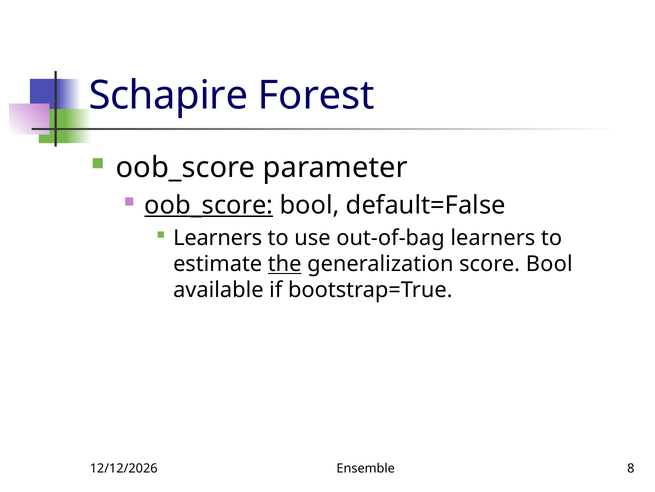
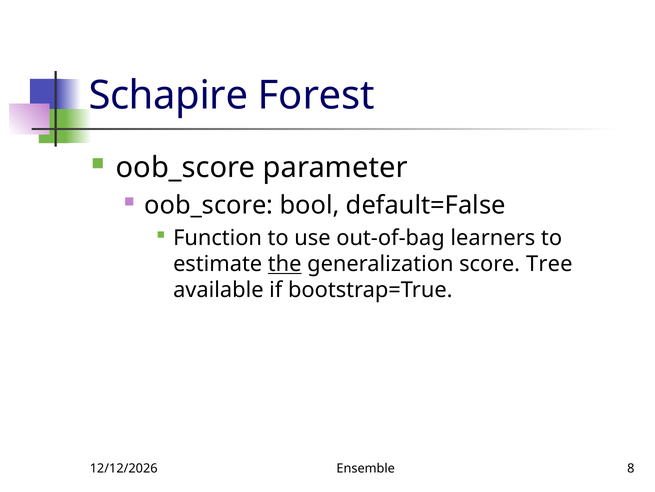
oob_score underline: present -> none (209, 205)
Learners: Learners -> Function (218, 237)
score Bool: Bool -> Tree (549, 264)
